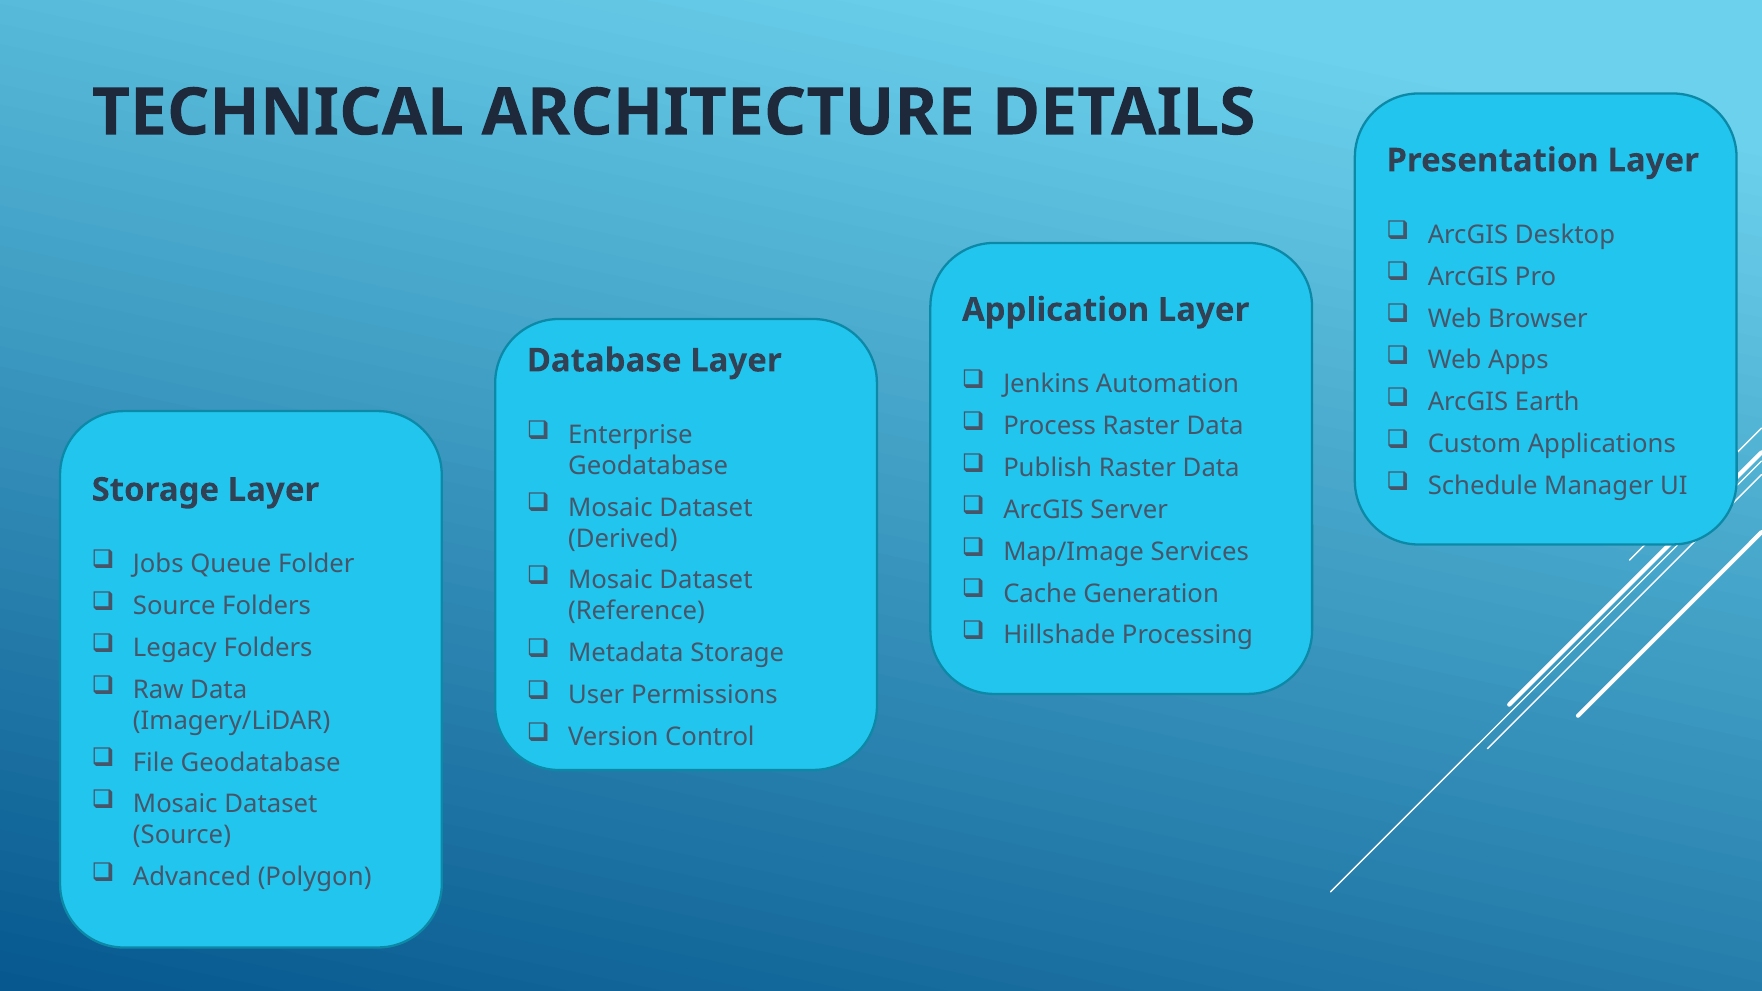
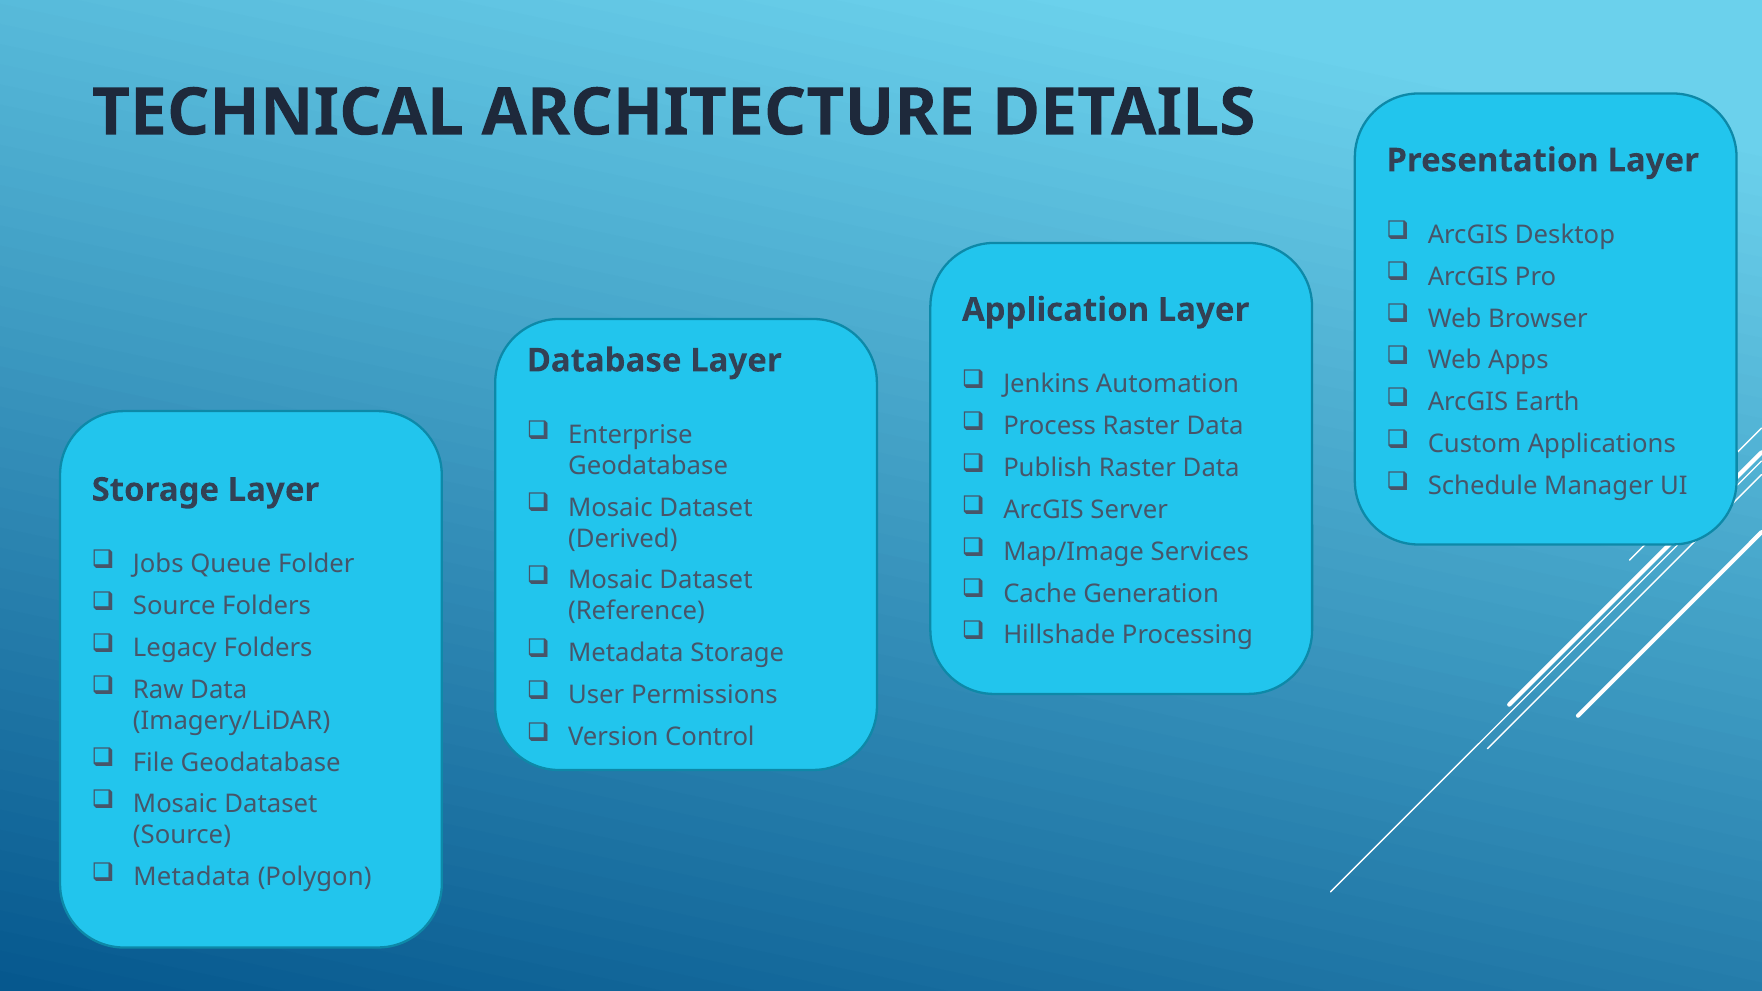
Advanced: Advanced -> Metadata (192, 877)
